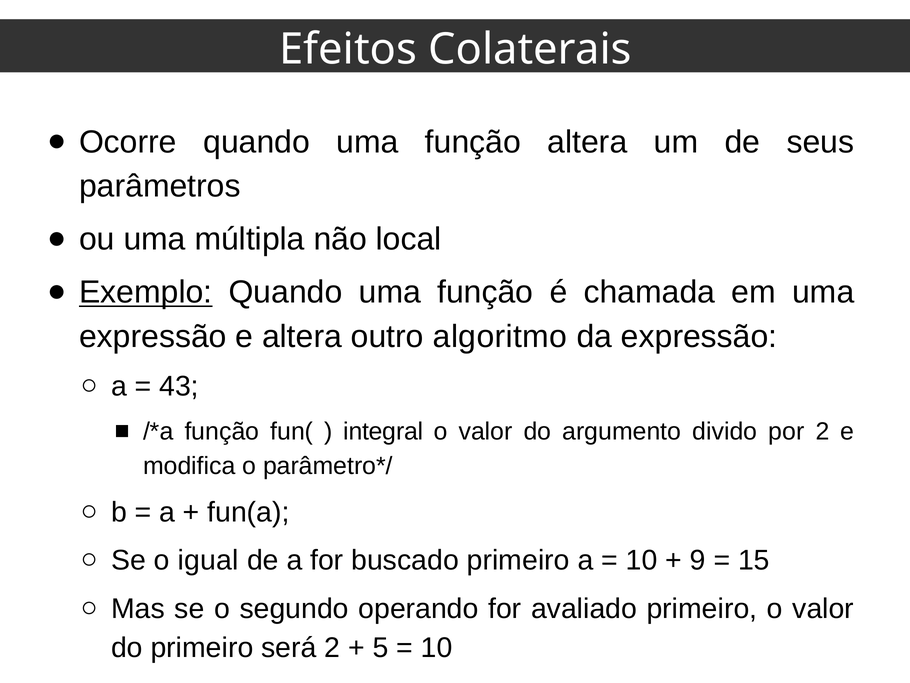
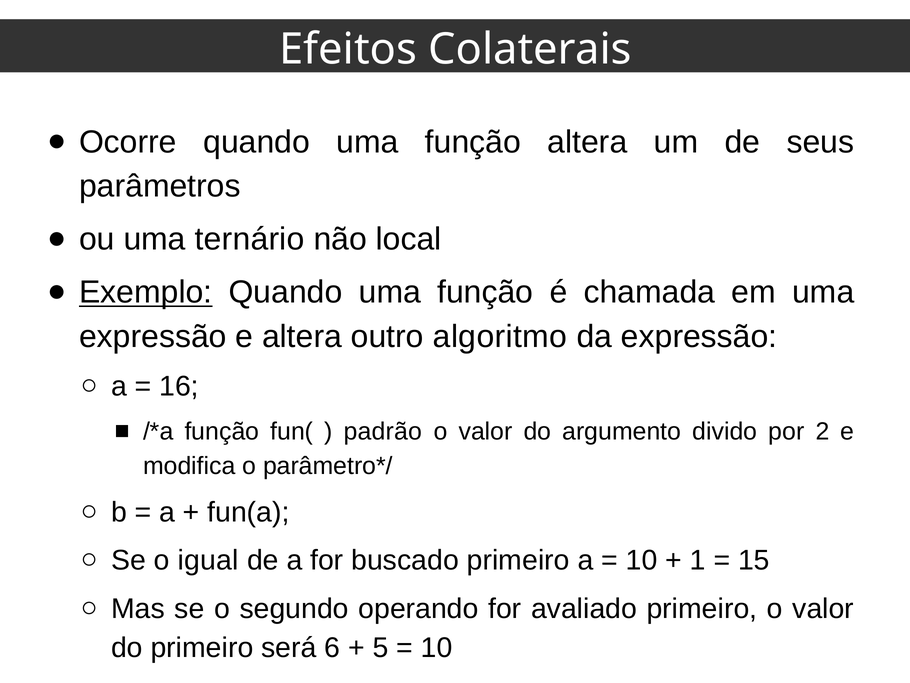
múltipla: múltipla -> ternário (250, 239)
43: 43 -> 16 (179, 386)
integral: integral -> padrão (383, 431)
9: 9 -> 1 (698, 560)
será 2: 2 -> 6 (332, 647)
